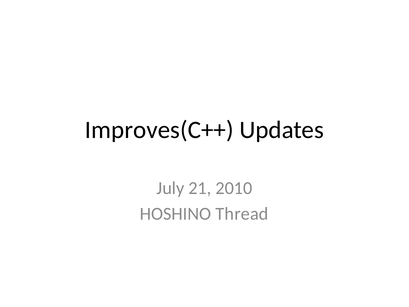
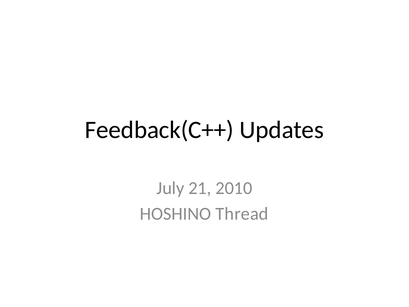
Improves(C++: Improves(C++ -> Feedback(C++ (159, 130)
